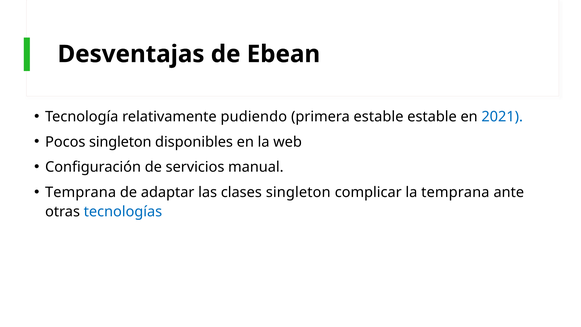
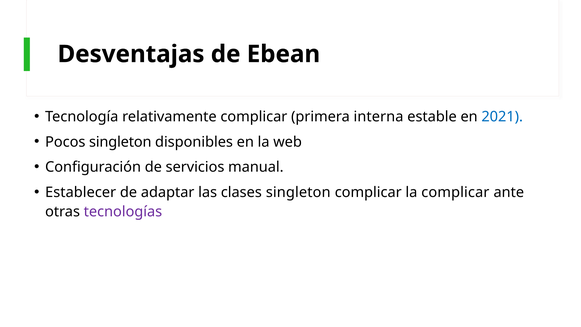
relativamente pudiendo: pudiendo -> complicar (254, 117)
primera estable: estable -> interna (378, 117)
Temprana: Temprana -> Establecer (81, 192)
la temprana: temprana -> complicar (455, 192)
tecnologías colour: blue -> purple (123, 211)
